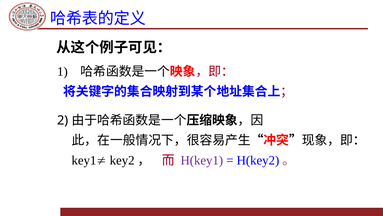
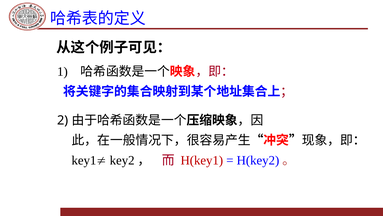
H(key1 colour: purple -> red (202, 160)
